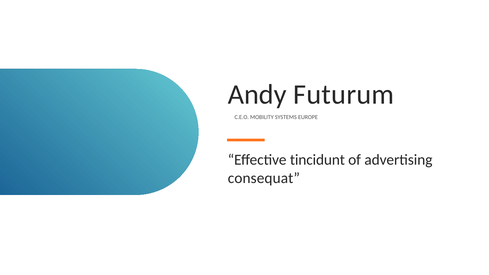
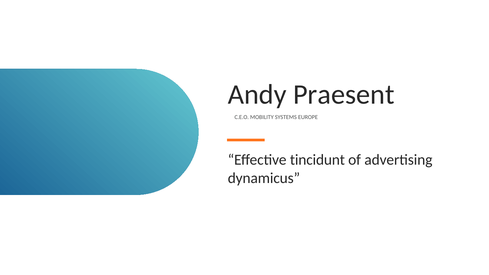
Futurum: Futurum -> Praesent (344, 94)
consequat: consequat -> dynamicus (264, 178)
